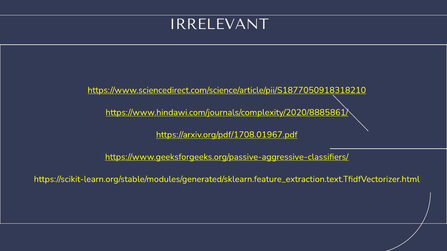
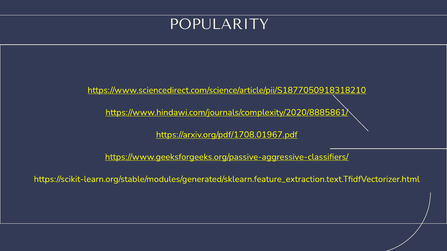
IRRELEVANT: IRRELEVANT -> POPULARITY (219, 24)
